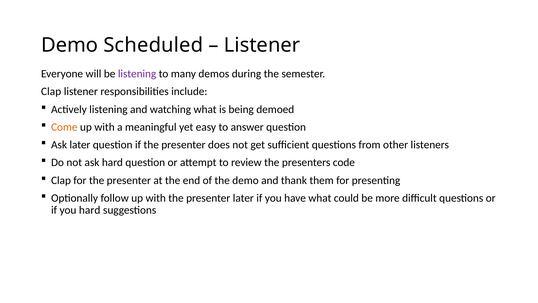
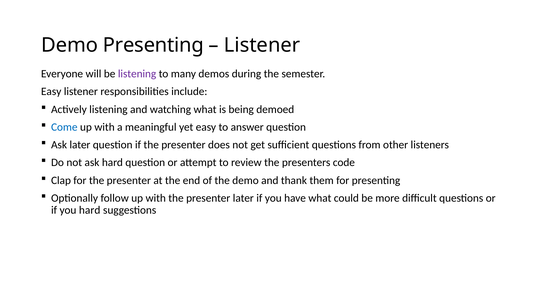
Demo Scheduled: Scheduled -> Presenting (153, 45)
Clap: Clap -> Easy (51, 91)
Come colour: orange -> blue (64, 127)
